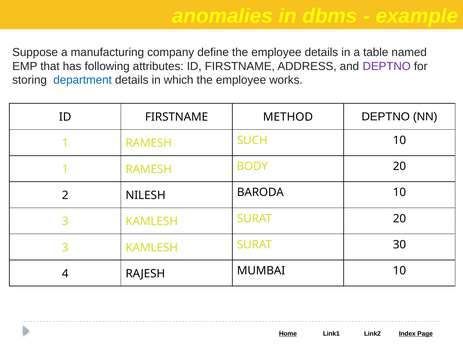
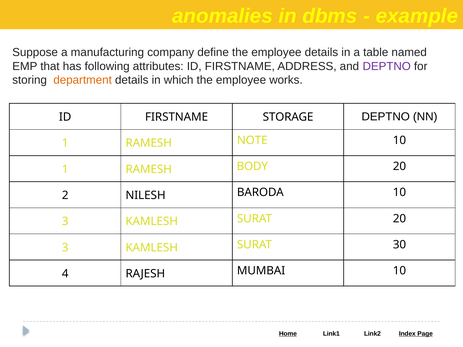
department colour: blue -> orange (83, 80)
METHOD: METHOD -> STORAGE (288, 117)
SUCH: SUCH -> NOTE (252, 140)
